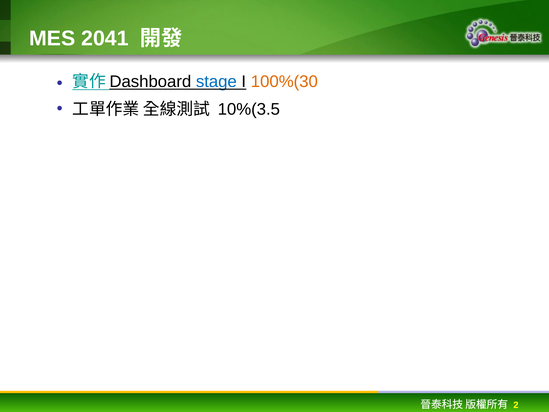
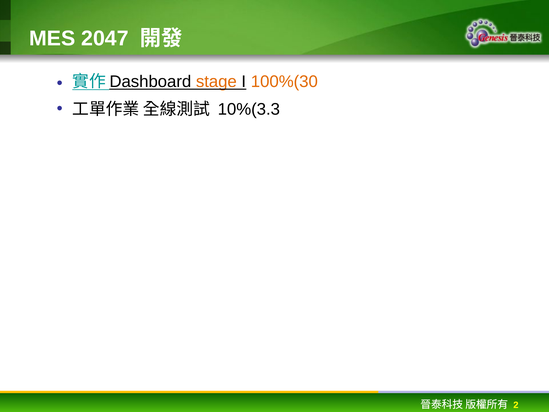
2041: 2041 -> 2047 (105, 38)
stage colour: blue -> orange (216, 82)
10%(3.5: 10%(3.5 -> 10%(3.3 (249, 109)
